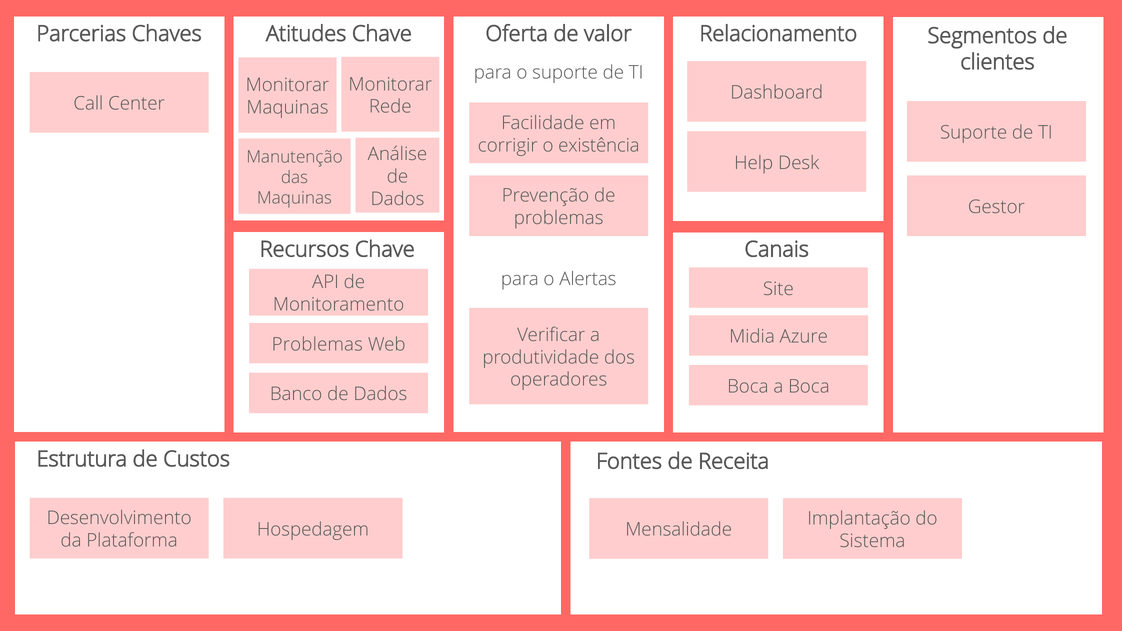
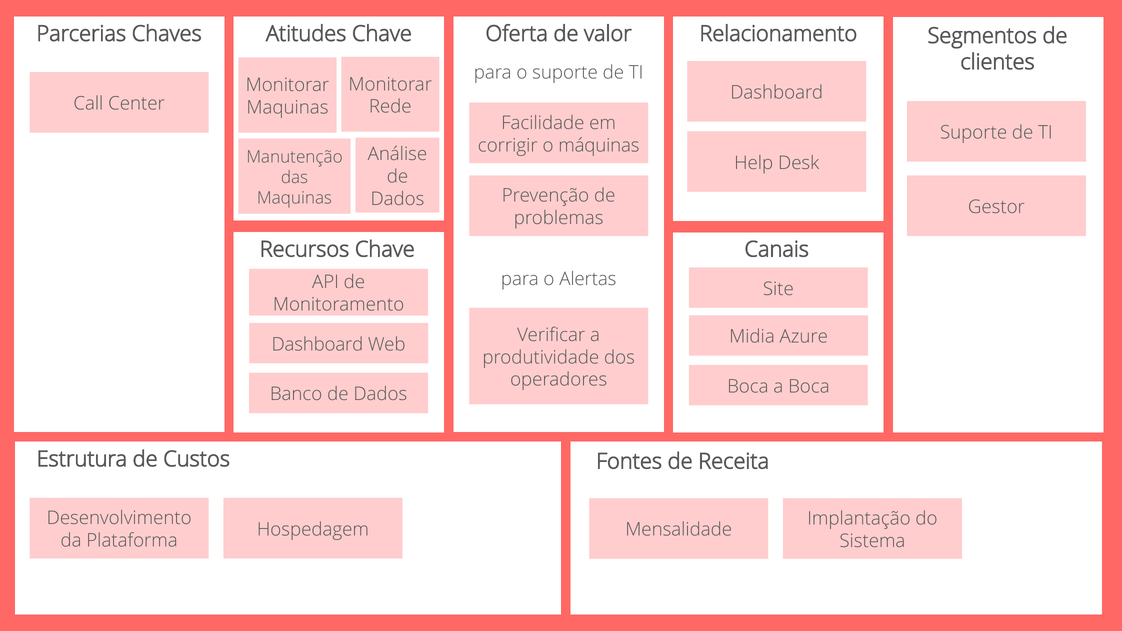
existência: existência -> máquinas (599, 145)
Problemas: Problemas -> Dashboard (317, 345)
